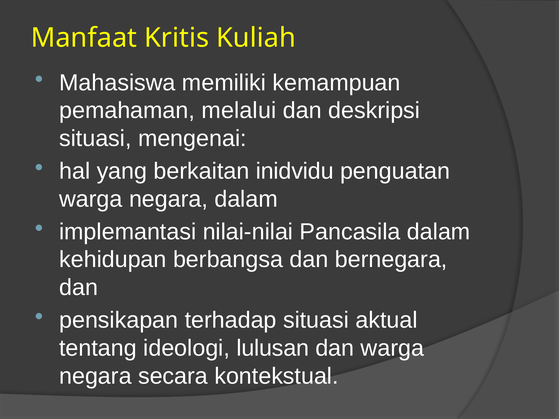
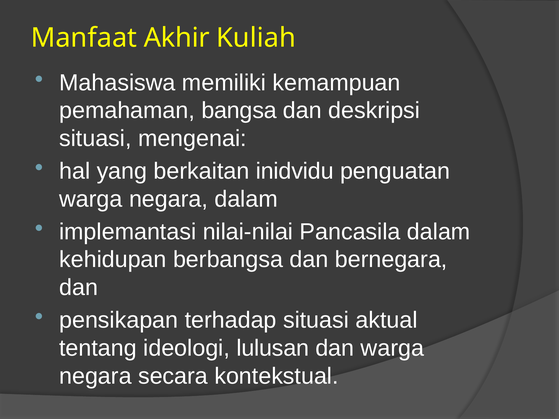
Kritis: Kritis -> Akhir (177, 38)
melalui: melalui -> bangsa (239, 111)
